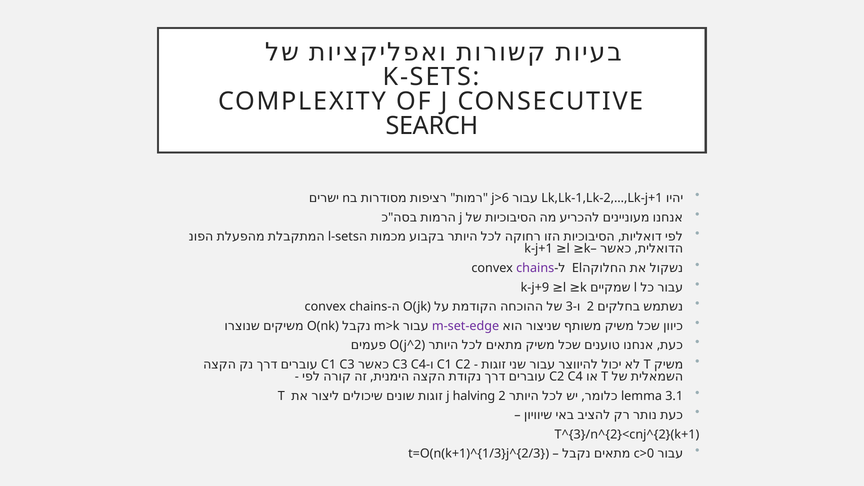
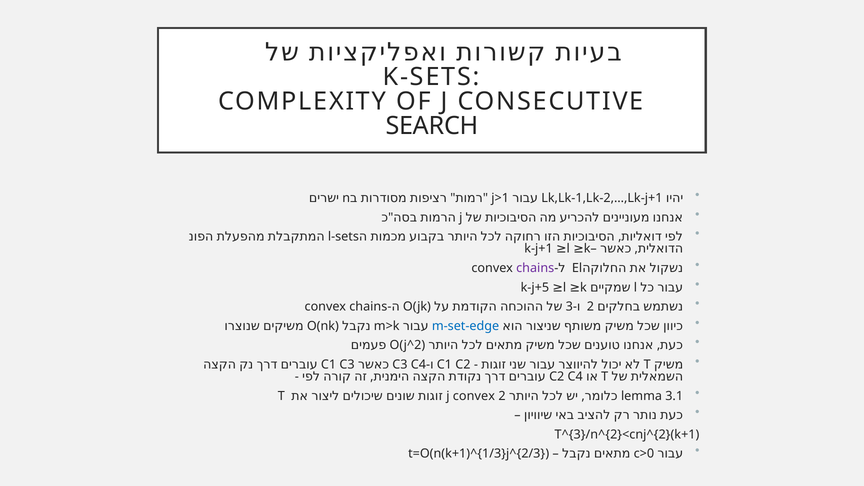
j>6: j>6 -> j>1 (500, 198)
k-j+9: k-j+9 -> k-j+5 (535, 287)
m-set-edge colour: purple -> blue (466, 326)
j halving: halving -> convex (474, 396)
